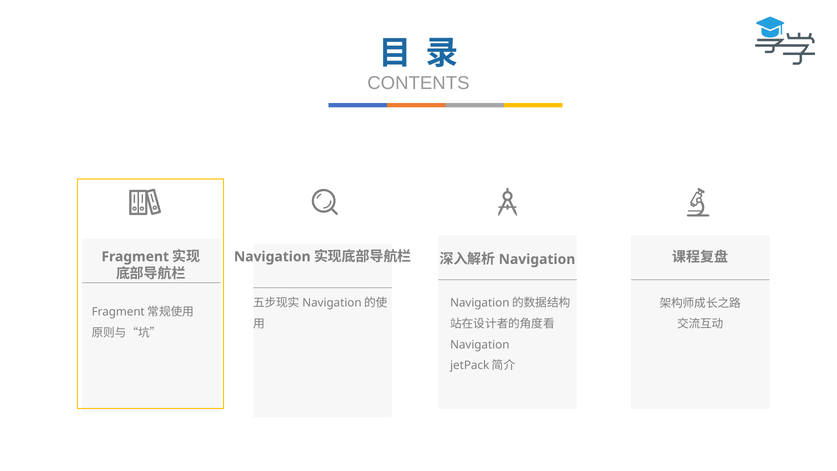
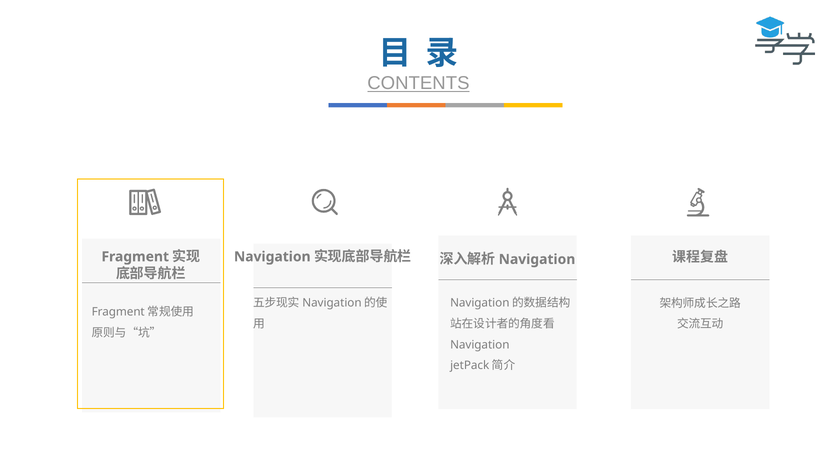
CONTENTS underline: none -> present (418, 83)
